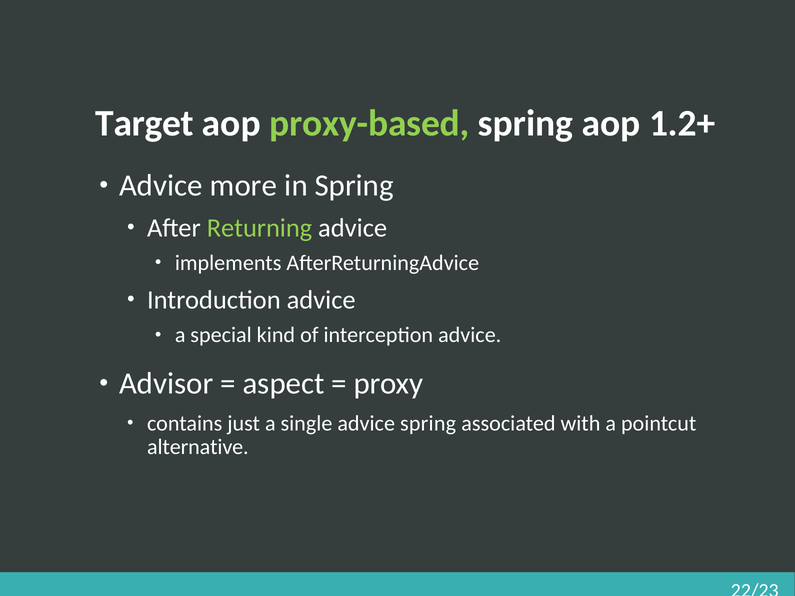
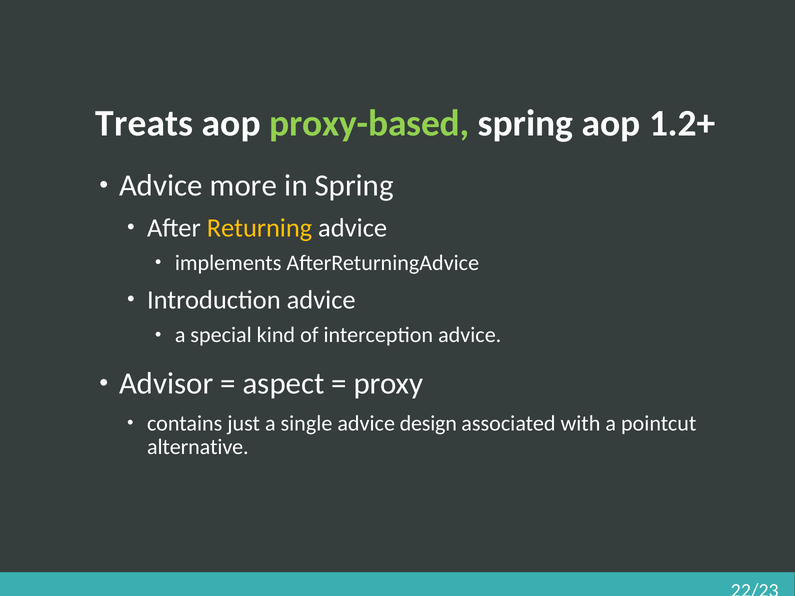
Target: Target -> Treats (144, 123)
Returning colour: light green -> yellow (259, 228)
advice spring: spring -> design (428, 423)
